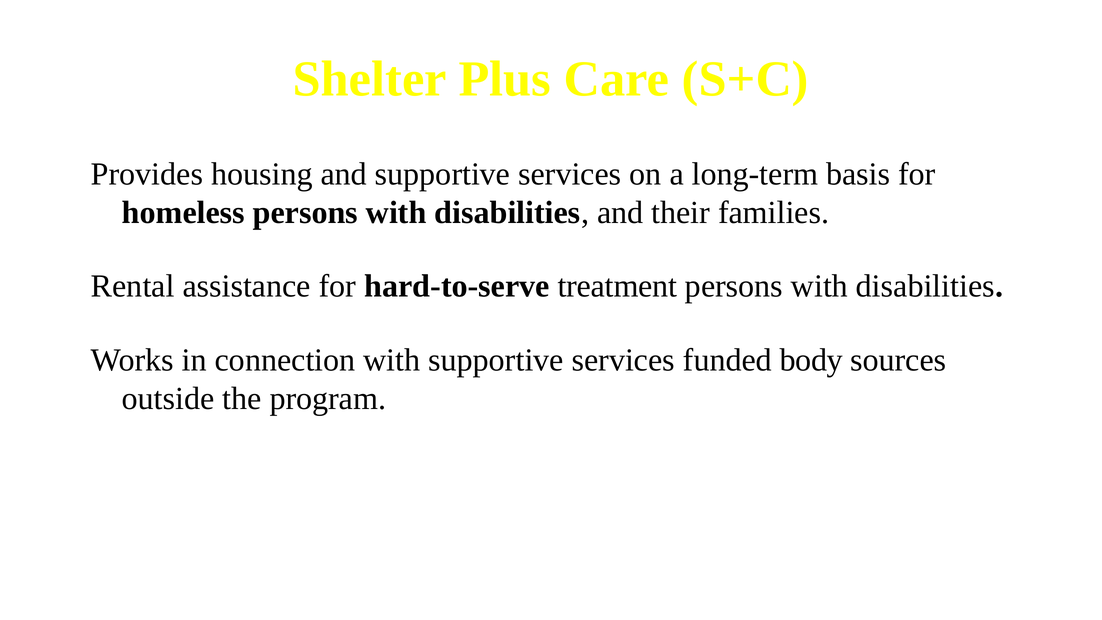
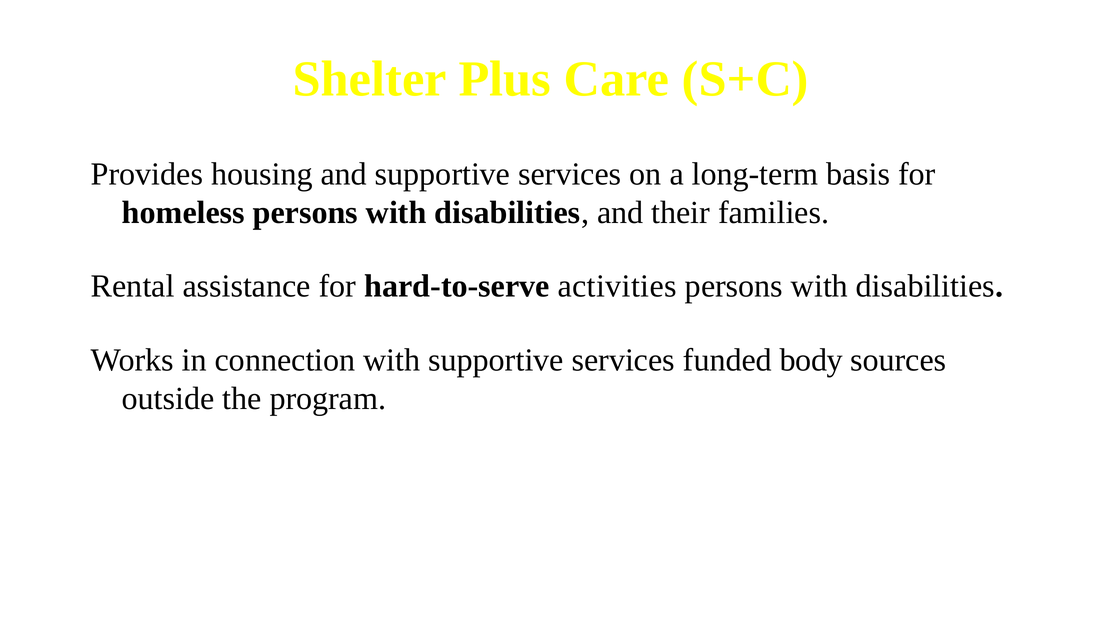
treatment: treatment -> activities (617, 286)
